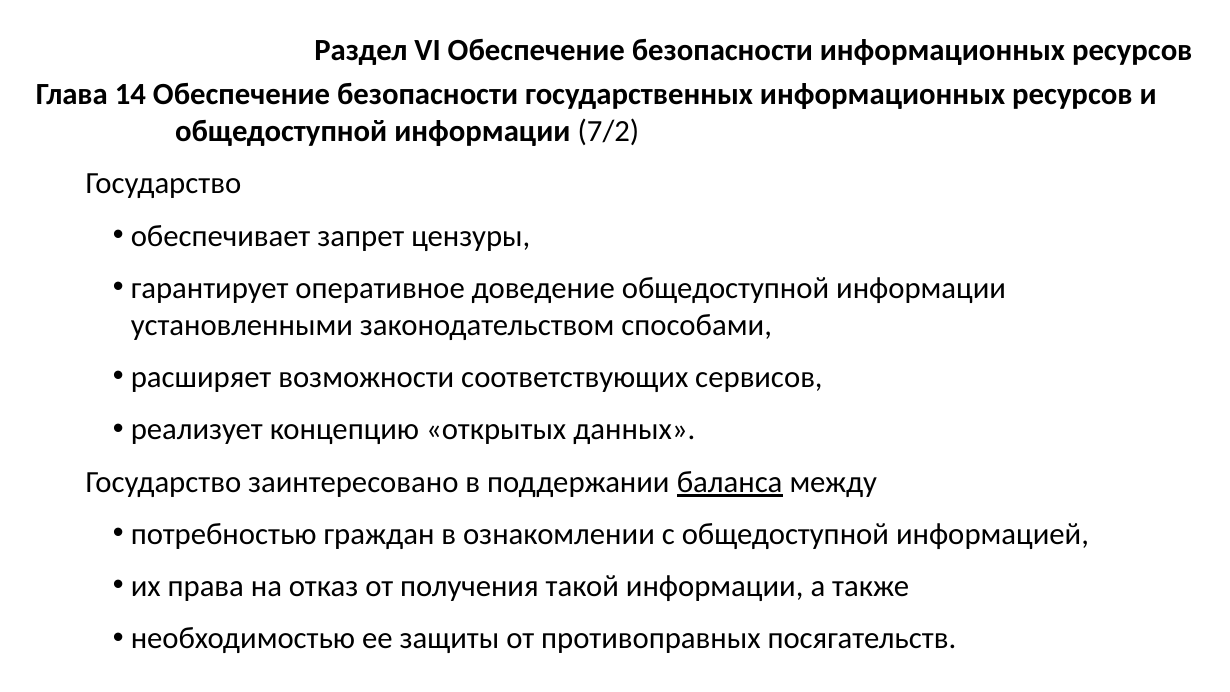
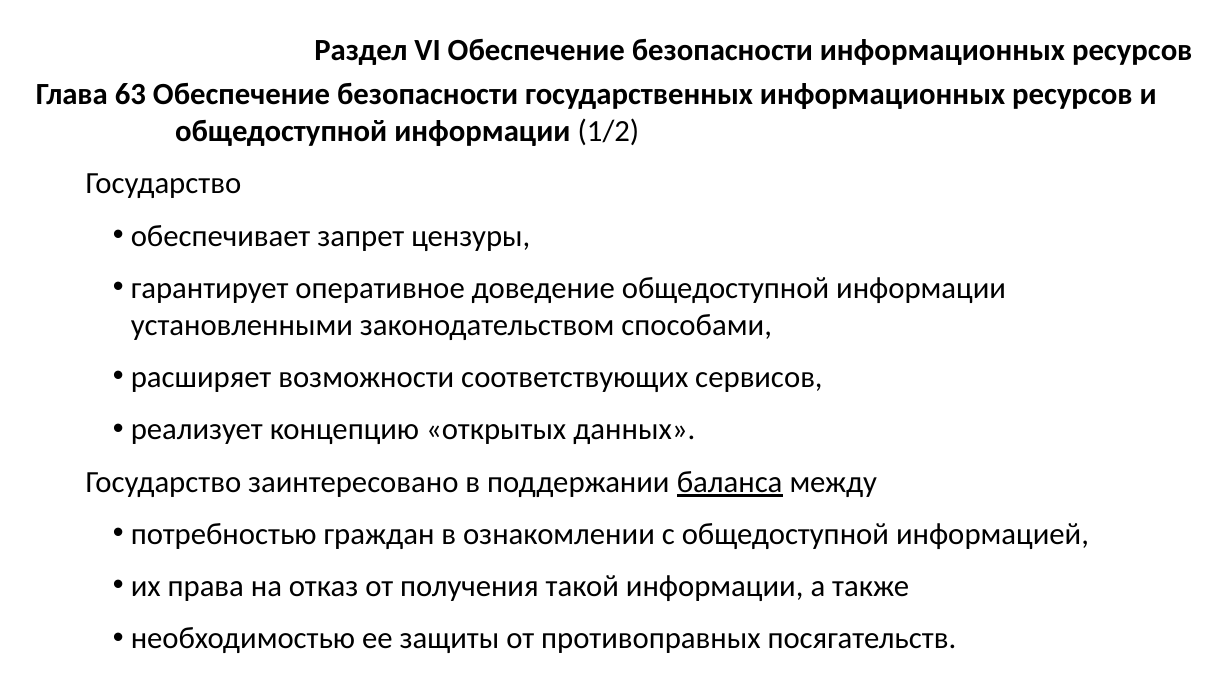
14: 14 -> 63 (130, 94)
7/2: 7/2 -> 1/2 (608, 131)
